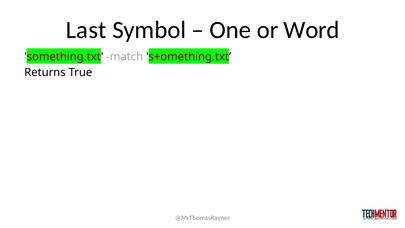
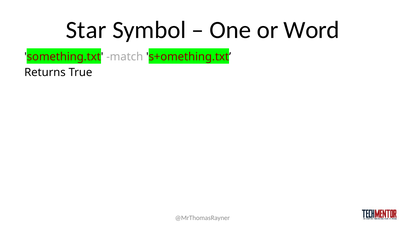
Last: Last -> Star (86, 30)
